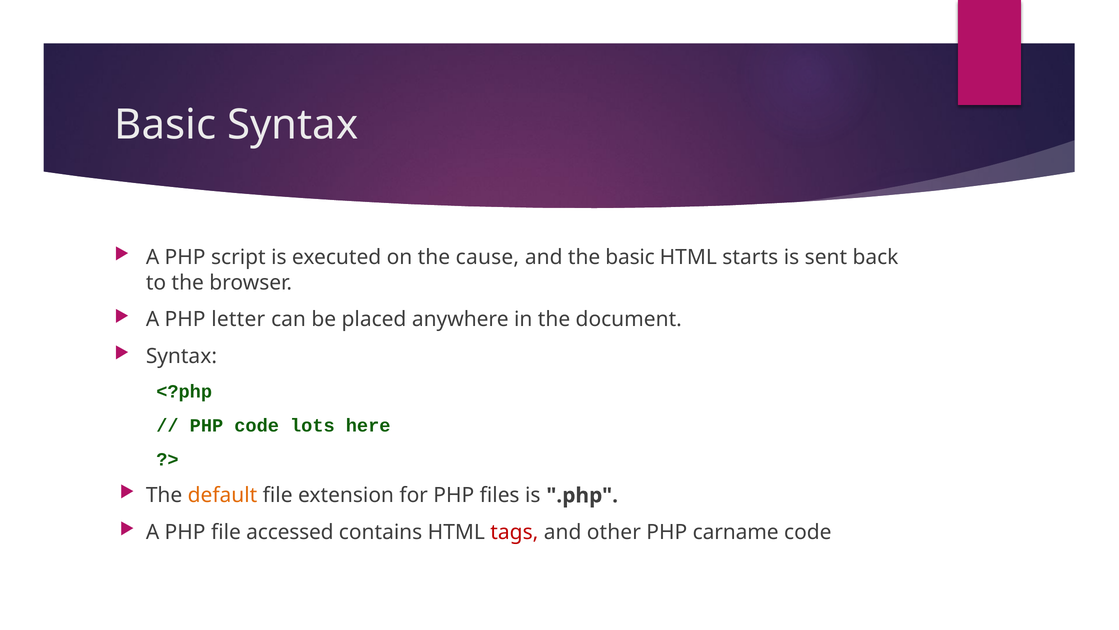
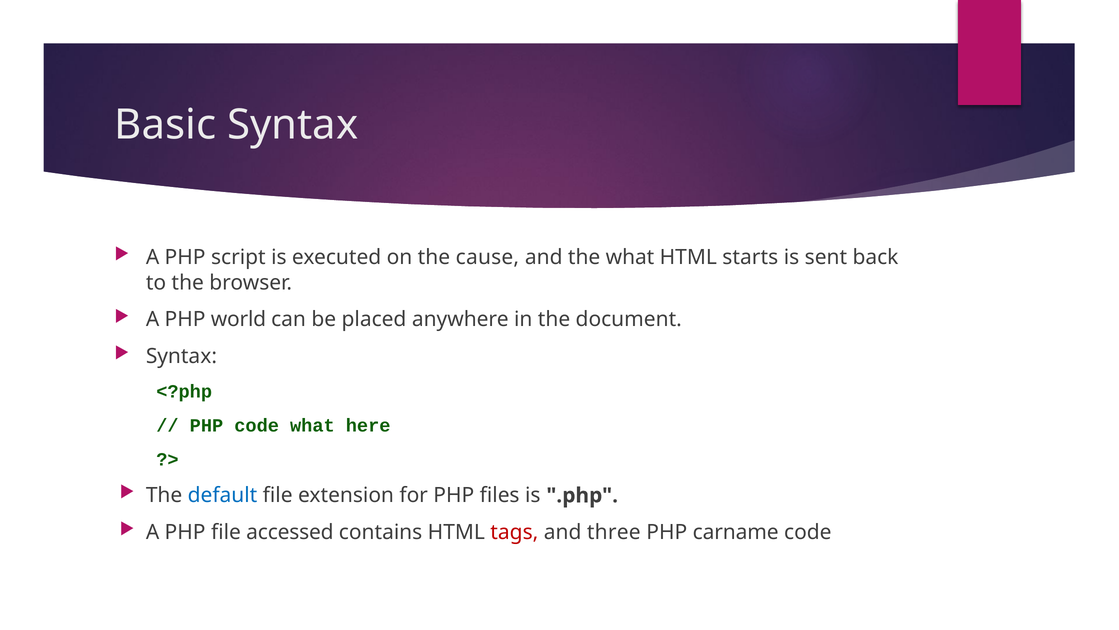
the basic: basic -> what (630, 257)
letter: letter -> world (238, 319)
code lots: lots -> what (312, 425)
default colour: orange -> blue (222, 495)
other: other -> three (614, 532)
